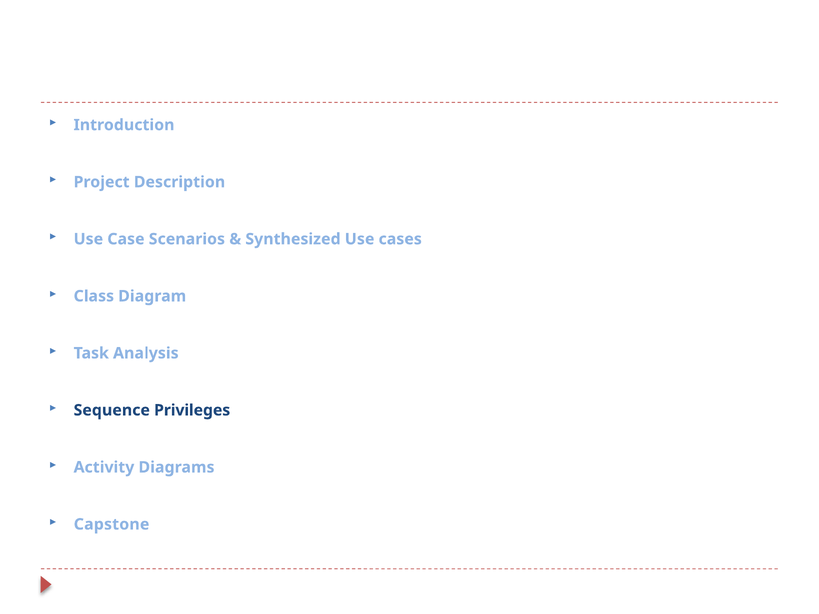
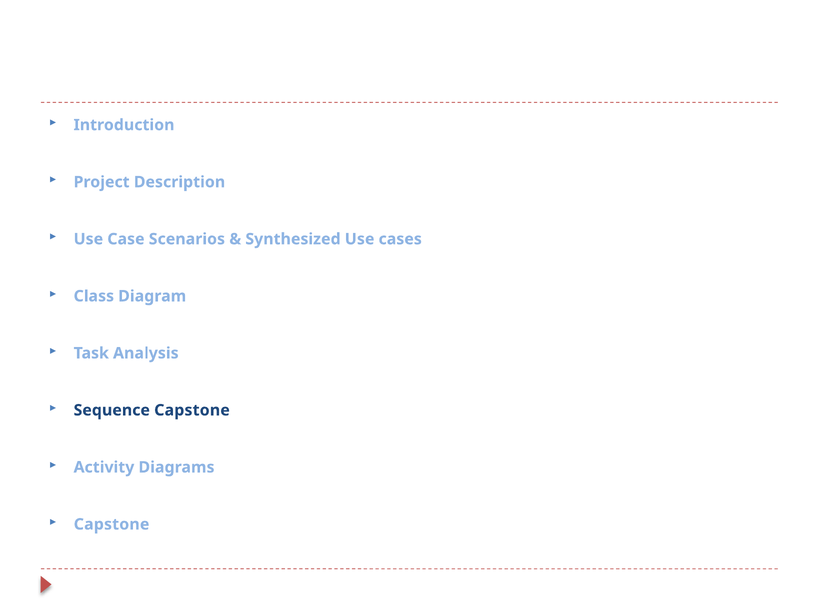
Sequence Privileges: Privileges -> Capstone (192, 410)
